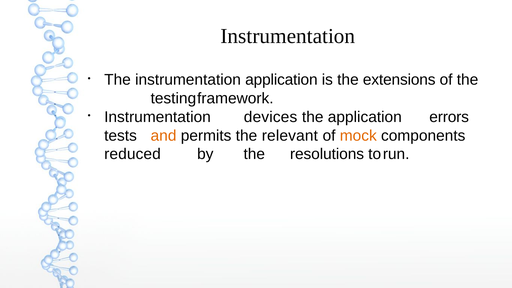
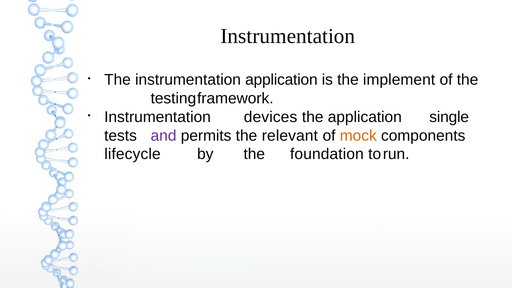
extensions: extensions -> implement (399, 80)
errors: errors -> single (449, 117)
and colour: orange -> purple (164, 136)
reduced: reduced -> lifecycle (132, 154)
resolutions: resolutions -> foundation (327, 154)
